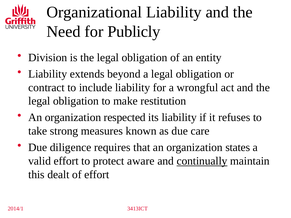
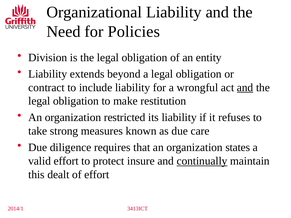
Publicly: Publicly -> Policies (134, 32)
and underline: none -> present (245, 88)
respected: respected -> restricted (125, 118)
aware: aware -> insure (141, 161)
